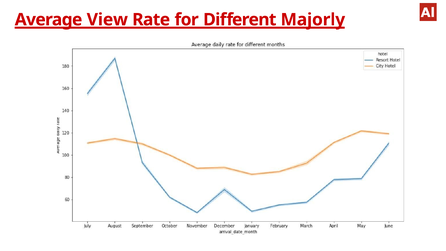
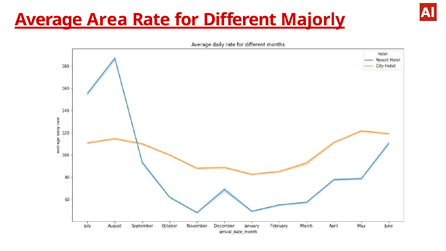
View: View -> Area (107, 20)
